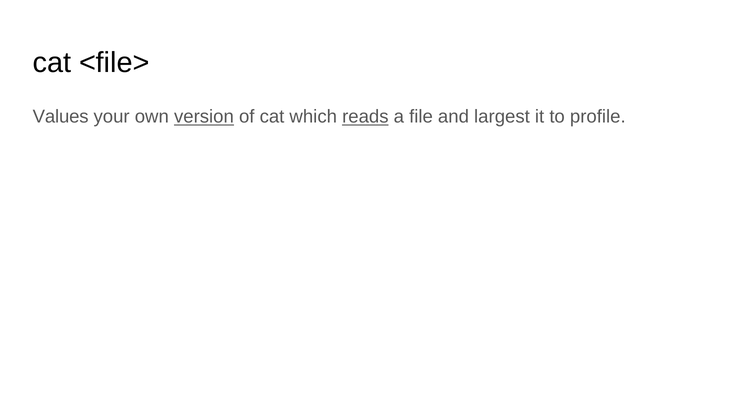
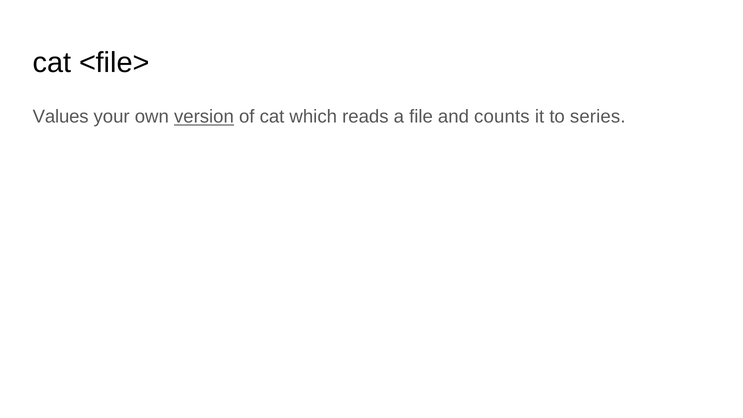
reads underline: present -> none (365, 117)
largest: largest -> counts (502, 117)
profile: profile -> series (598, 117)
